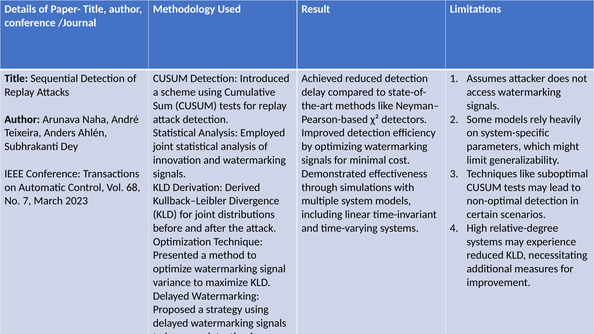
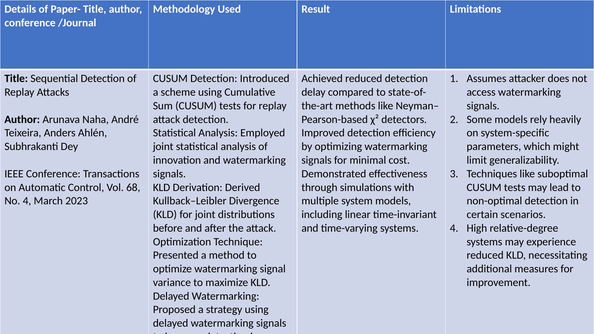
No 7: 7 -> 4 (27, 201)
